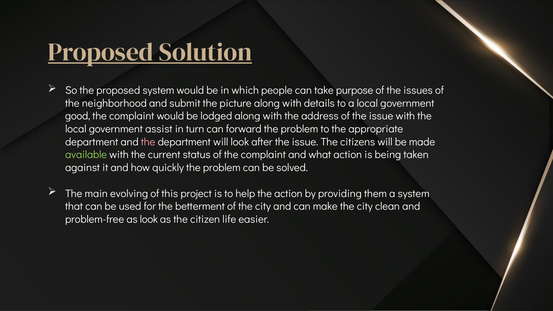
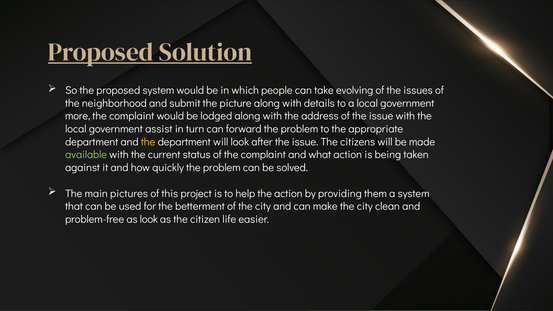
purpose: purpose -> evolving (355, 90)
good: good -> more (78, 116)
the colour: pink -> yellow (148, 142)
evolving: evolving -> pictures (129, 194)
